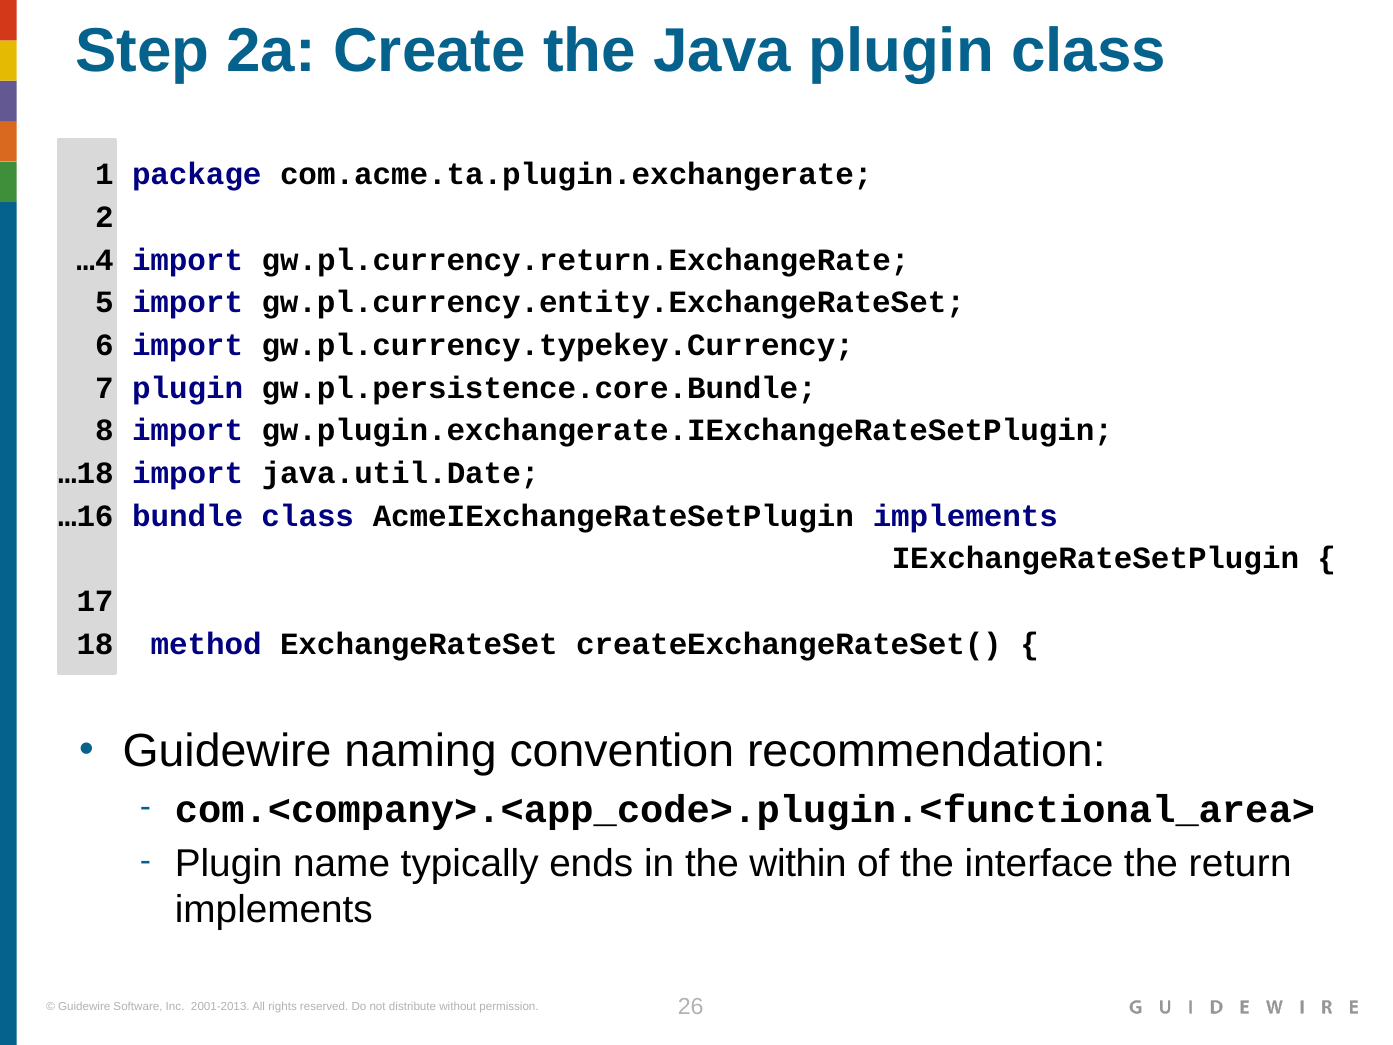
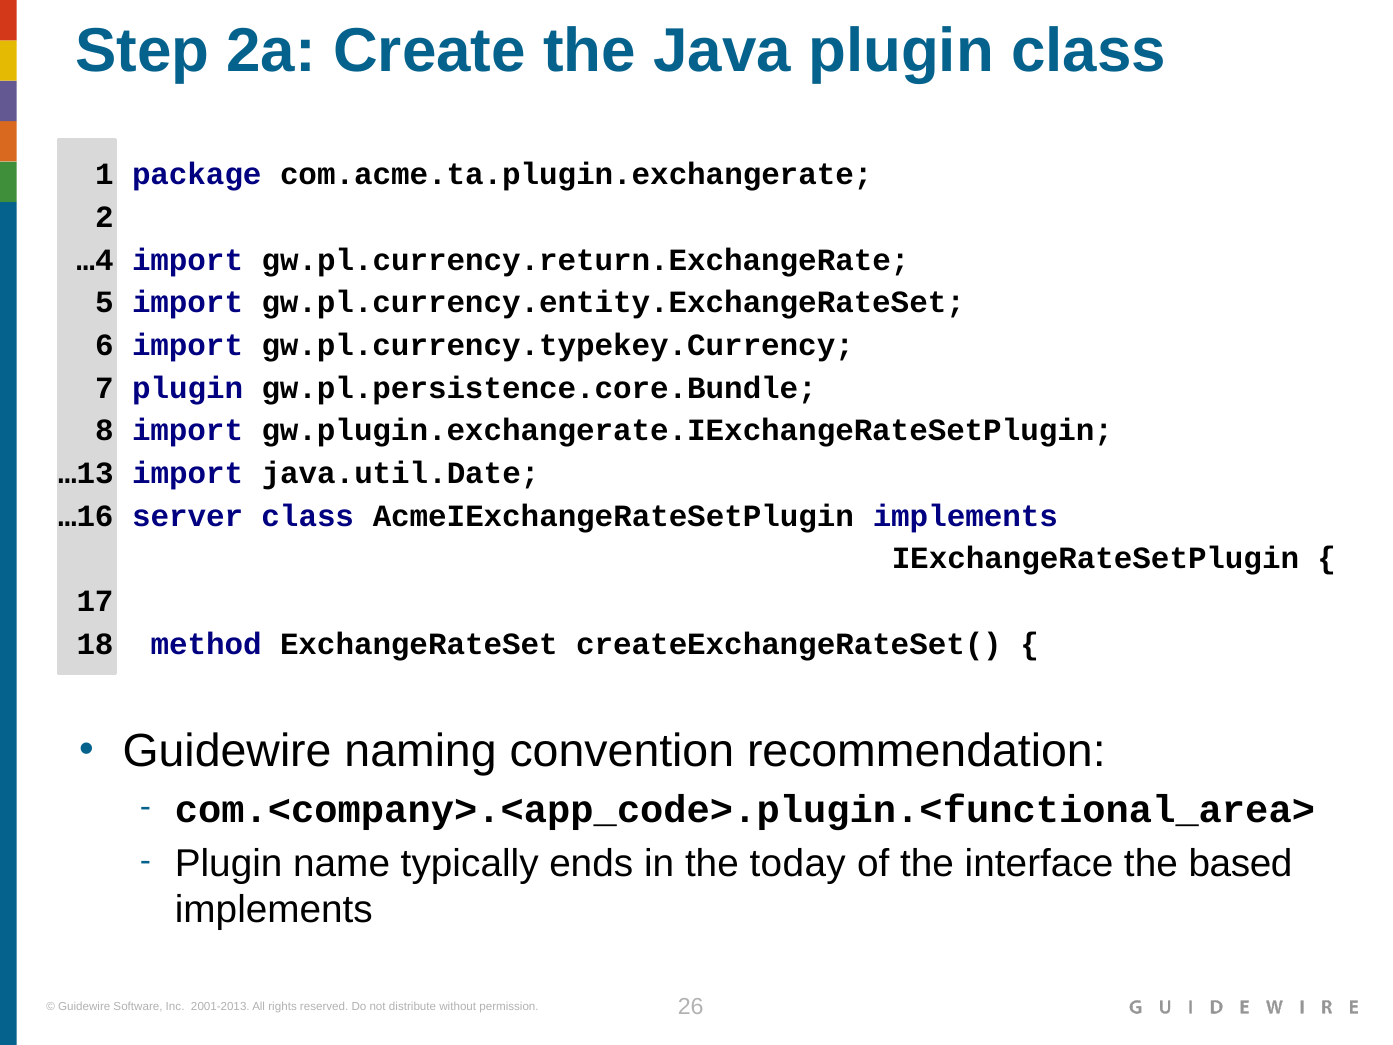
…18: …18 -> …13 (86, 473)
bundle: bundle -> server (188, 516)
within: within -> today (798, 863)
return: return -> based (1241, 863)
